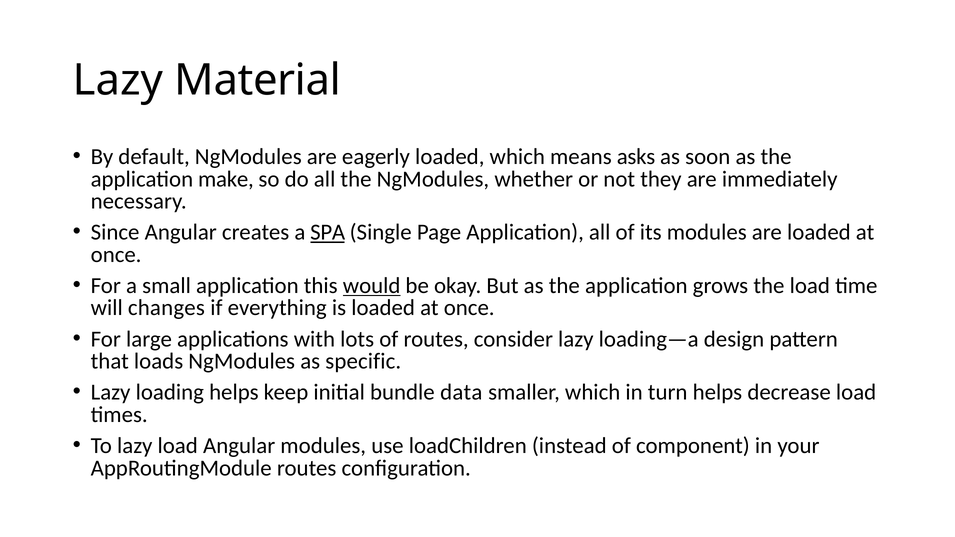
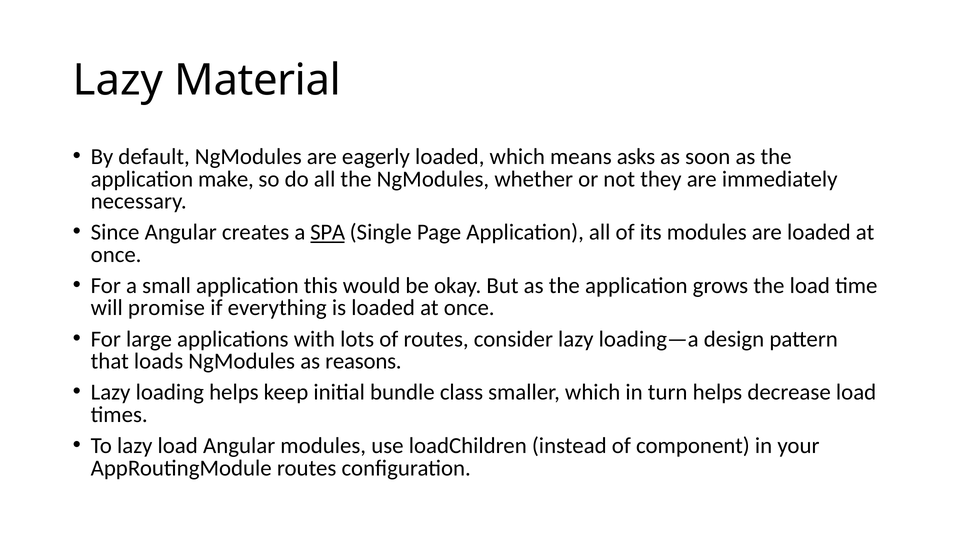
would underline: present -> none (372, 286)
changes: changes -> promise (166, 308)
specific: specific -> reasons (363, 361)
data: data -> class (461, 393)
